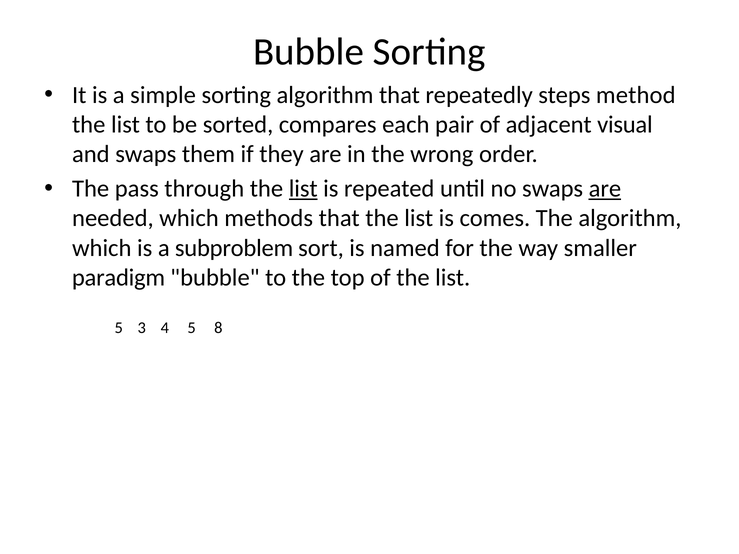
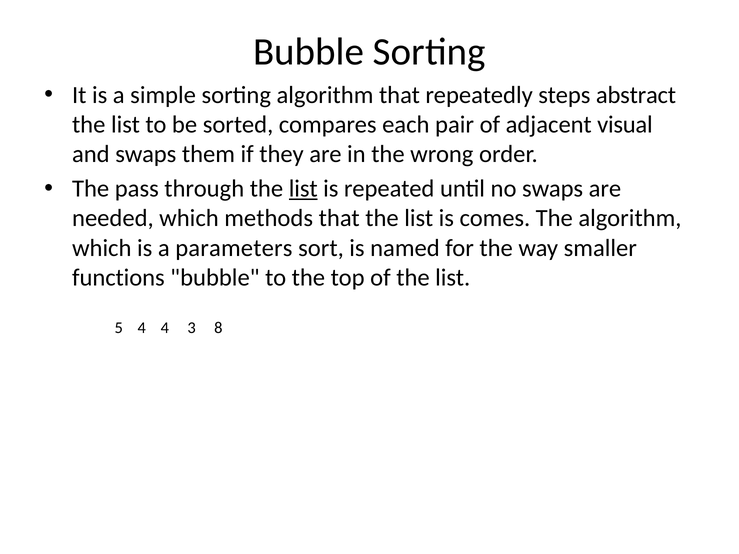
method: method -> abstract (636, 95)
are underline: present -> none (605, 189)
subproblem: subproblem -> parameters (234, 248)
paradigm: paradigm -> functions (118, 278)
5 3: 3 -> 4 (142, 328)
4 5: 5 -> 3 (192, 328)
